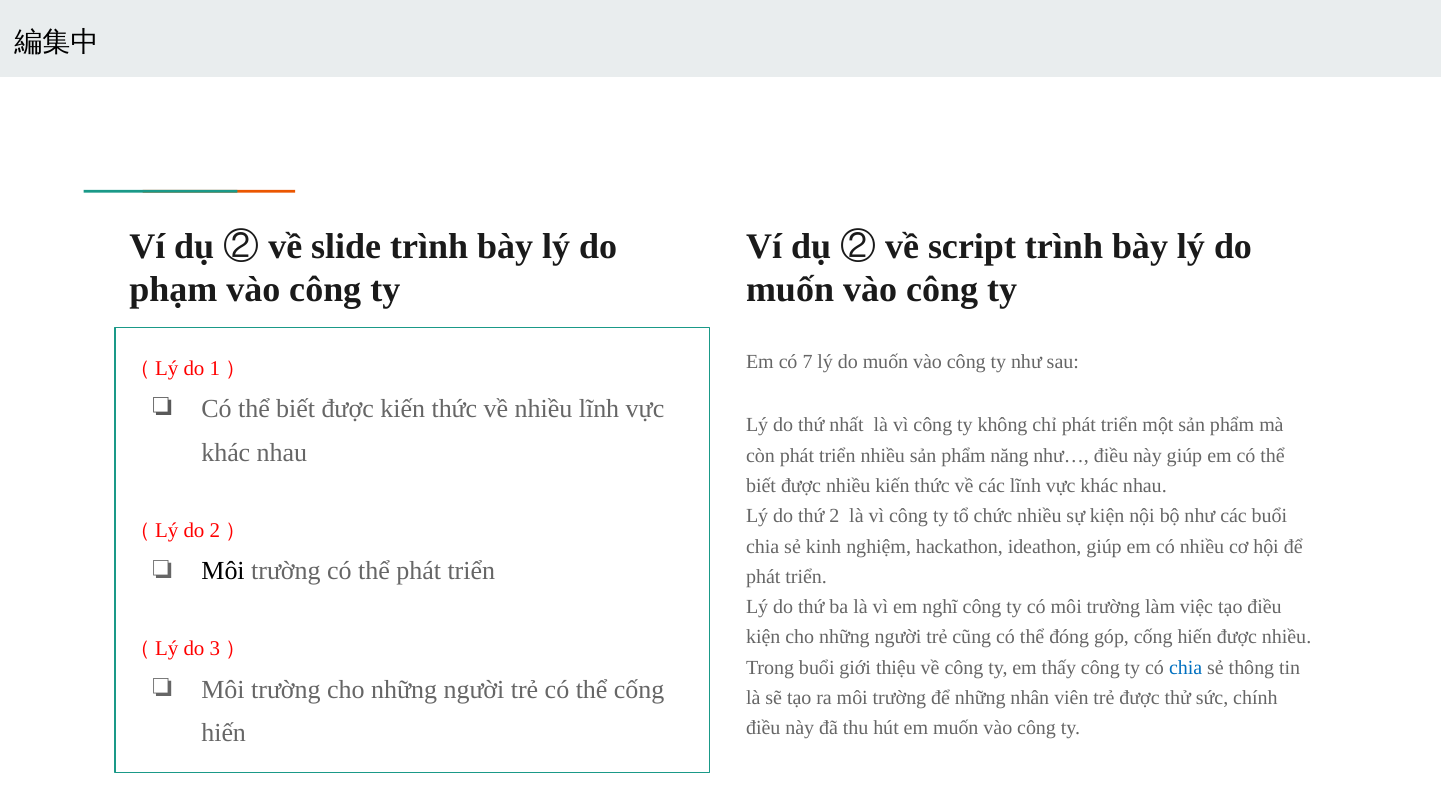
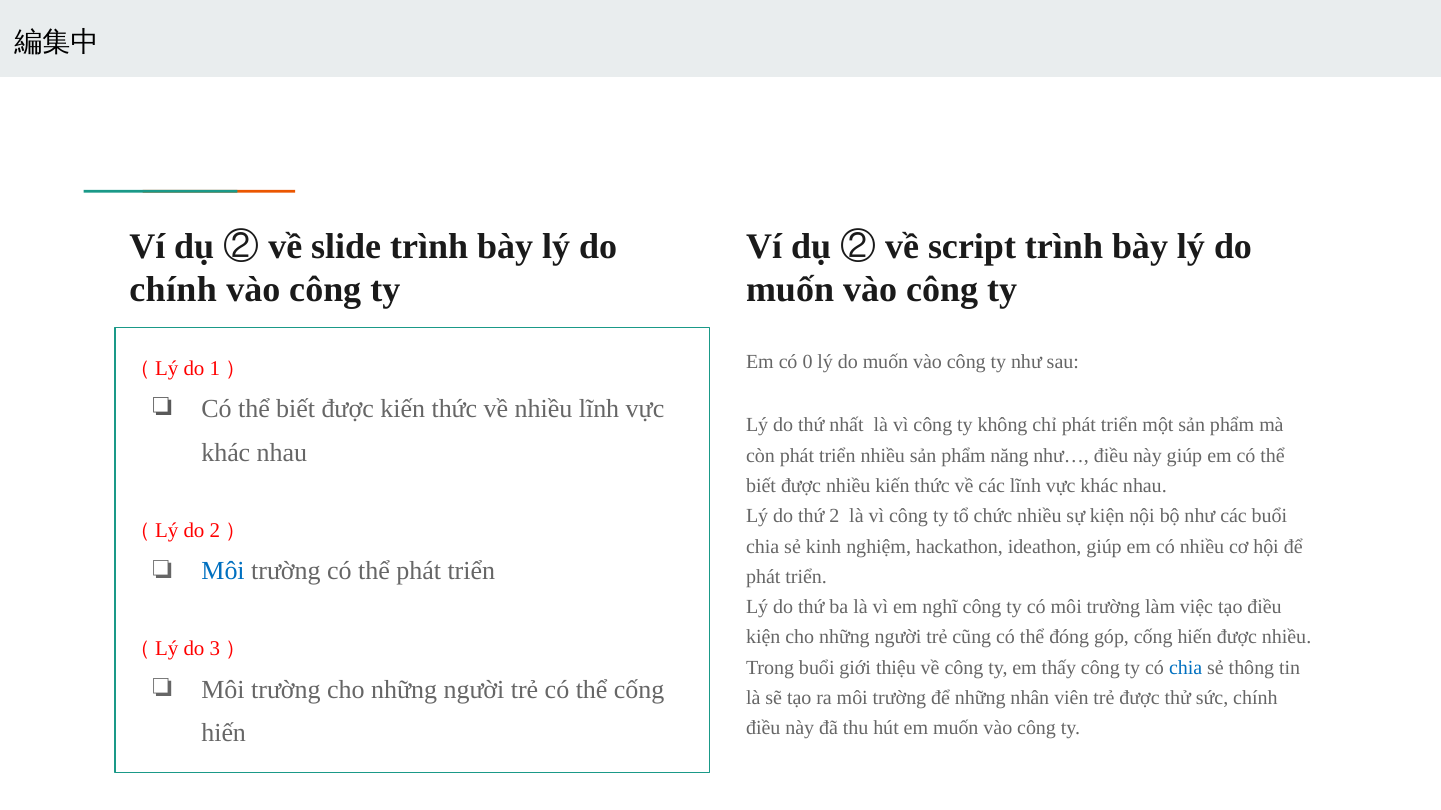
phạm: phạm -> chính (173, 290)
7: 7 -> 0 (808, 362)
Môi colour: black -> blue (223, 572)
